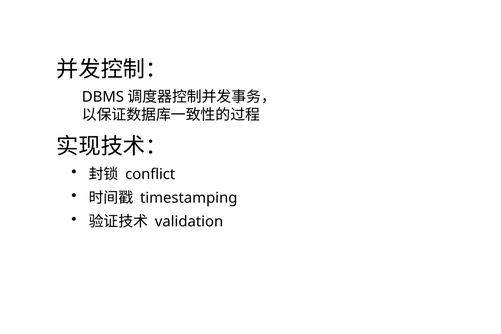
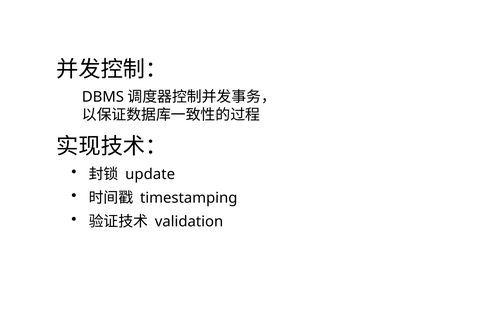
conflict: conflict -> update (150, 174)
